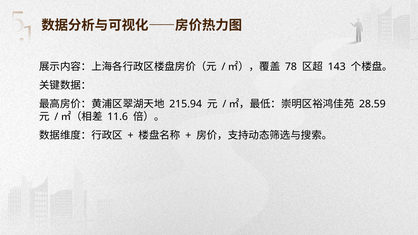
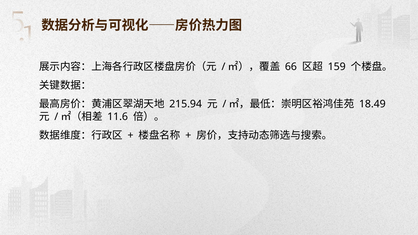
78: 78 -> 66 (291, 67)
143: 143 -> 159 (337, 67)
28.59: 28.59 -> 18.49 (372, 104)
